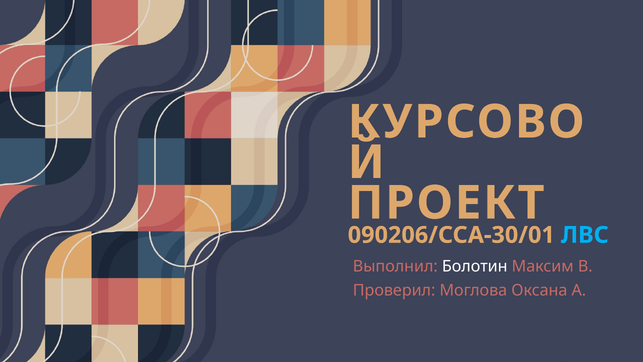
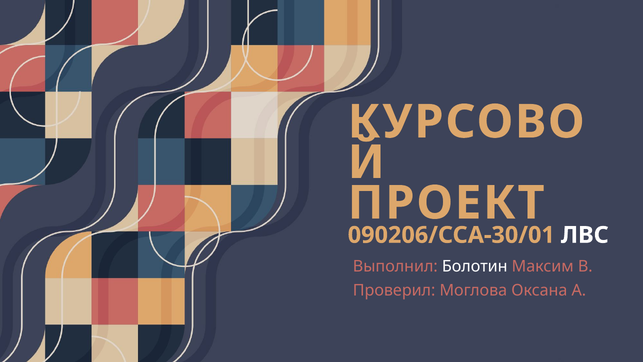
ЛВС colour: light blue -> white (585, 235)
